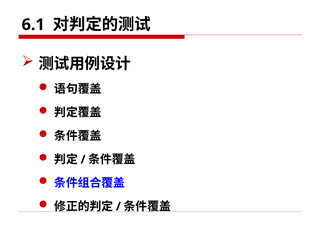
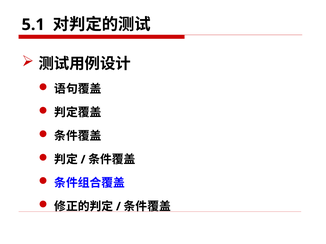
6.1: 6.1 -> 5.1 (33, 25)
